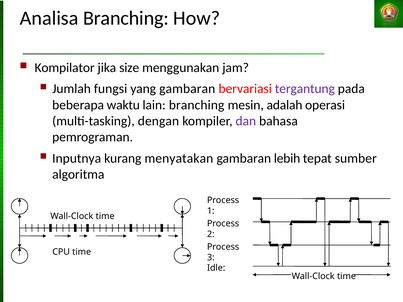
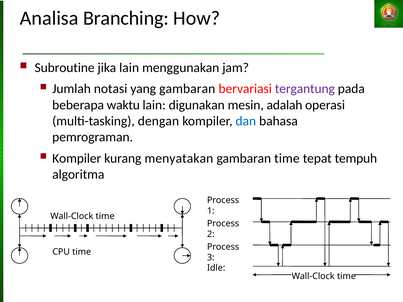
Kompilator: Kompilator -> Subroutine (65, 68)
jika size: size -> lain (129, 68)
fungsi: fungsi -> notasi (111, 89)
lain branching: branching -> digunakan (197, 105)
dan colour: purple -> blue (246, 121)
Inputnya: Inputnya -> Kompiler (77, 158)
gambaran lebih: lebih -> time (287, 158)
sumber: sumber -> tempuh (356, 158)
